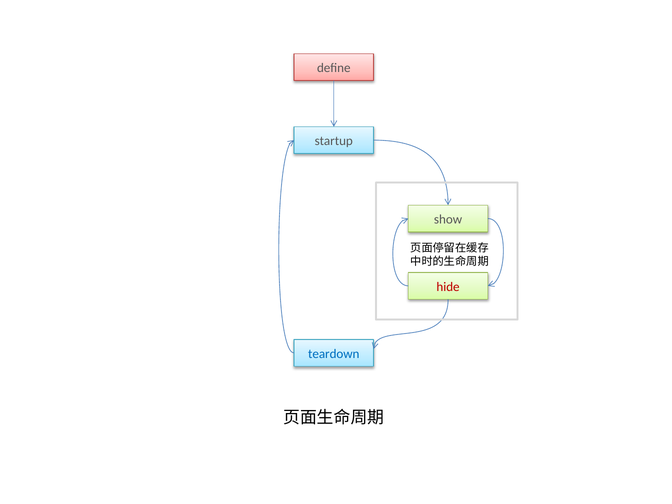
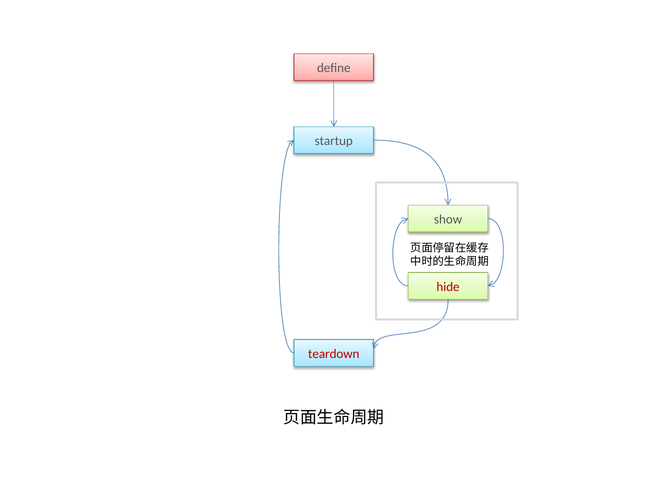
teardown colour: blue -> red (334, 354)
